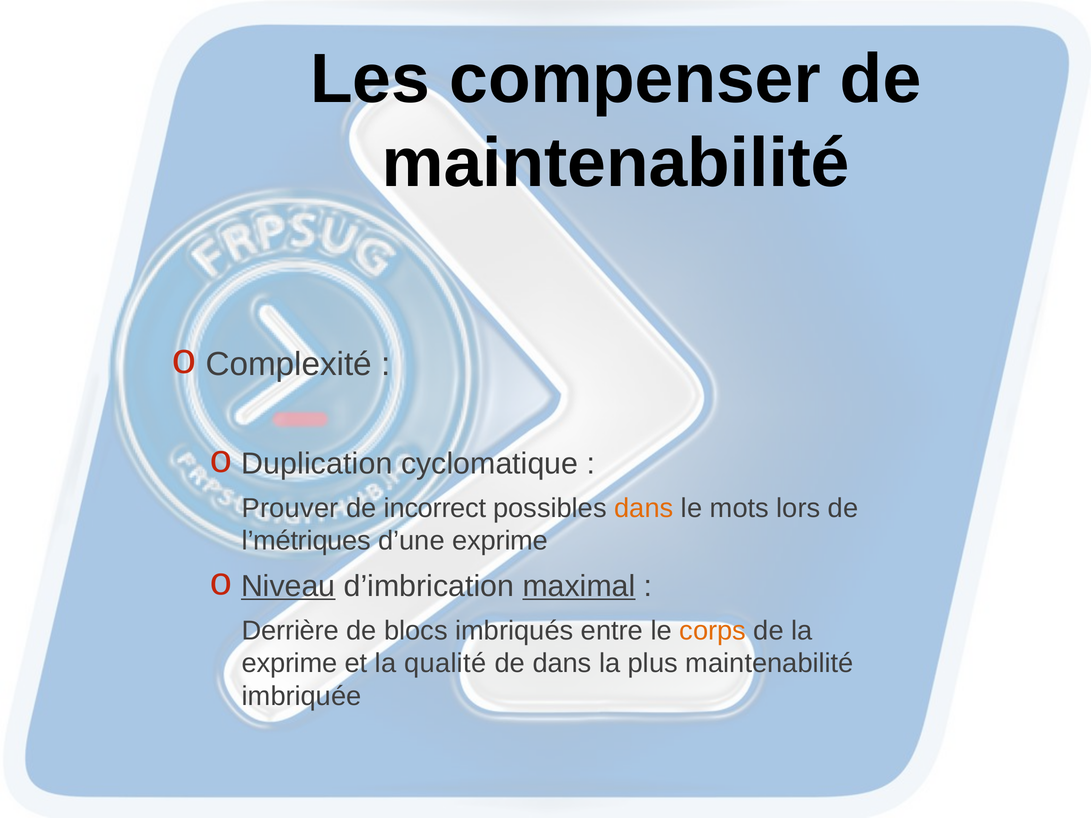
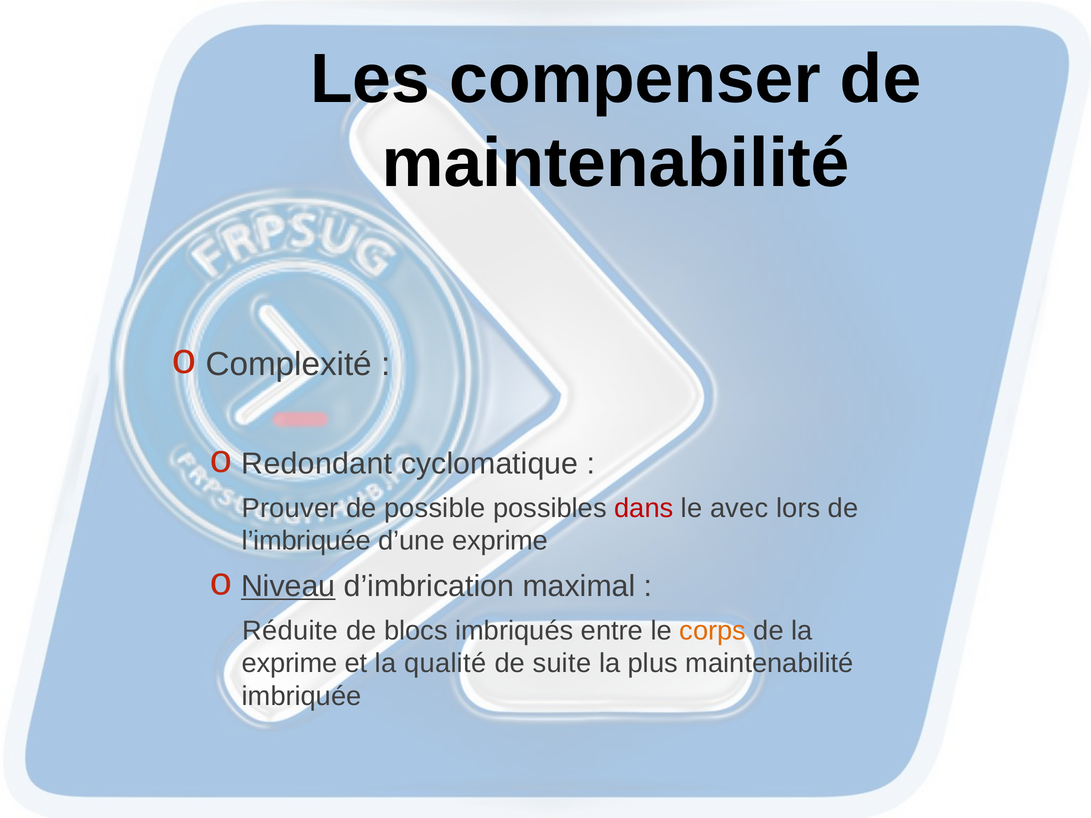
Duplication: Duplication -> Redondant (317, 464)
incorrect: incorrect -> possible (435, 508)
dans colour: orange -> red (644, 508)
mots: mots -> avec (739, 508)
l’métriques: l’métriques -> l’imbriquée (306, 541)
maximal underline: present -> none (579, 586)
Derrière: Derrière -> Réduite (290, 631)
de dans: dans -> suite (562, 664)
